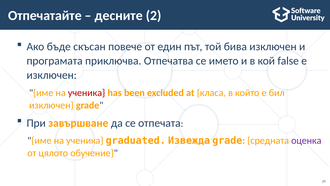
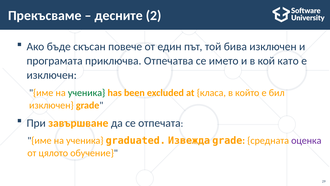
Отпечатайте: Отпечатайте -> Прекъсваме (45, 16)
false: false -> като (288, 61)
ученика colour: red -> green (87, 93)
